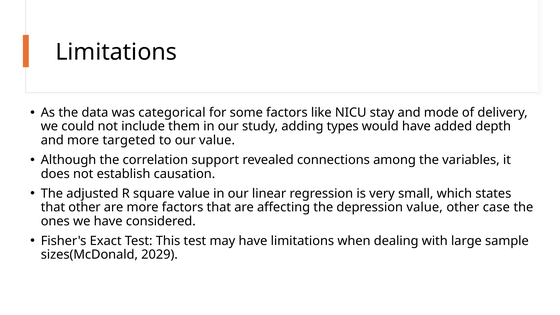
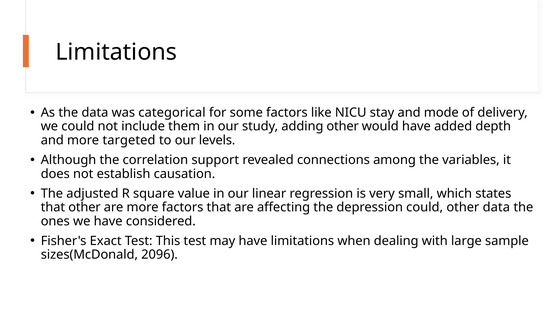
adding types: types -> other (343, 126)
our value: value -> levels (217, 140)
depression value: value -> could (425, 207)
other case: case -> data (496, 207)
2029: 2029 -> 2096 (160, 255)
